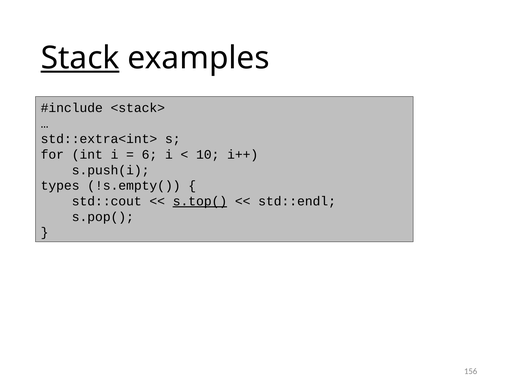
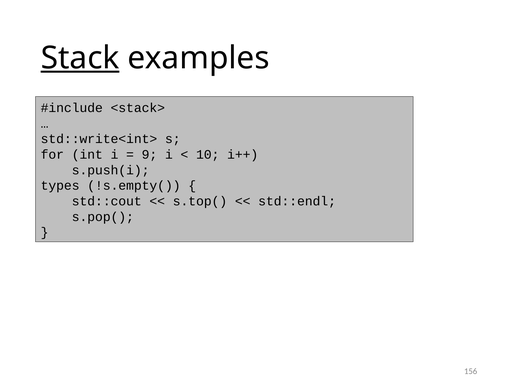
std::extra<int>: std::extra<int> -> std::write<int> (99, 139)
6: 6 -> 9 (149, 154)
s.top( underline: present -> none (200, 201)
